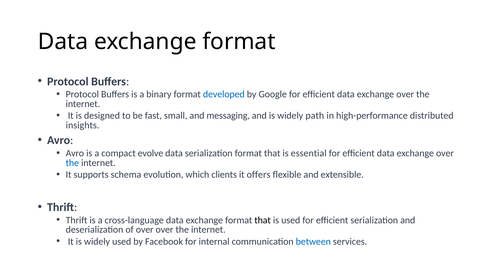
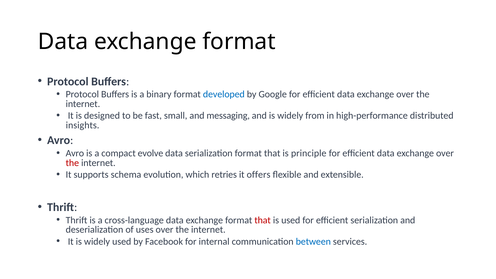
path: path -> from (315, 116)
essential: essential -> principle (309, 153)
the colour: blue -> red (72, 163)
clients: clients -> retries (224, 175)
that colour: black -> red (263, 220)
of over: over -> uses (145, 230)
